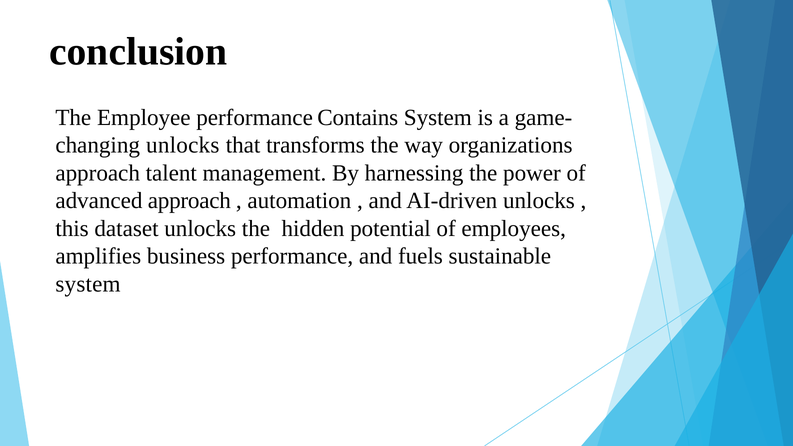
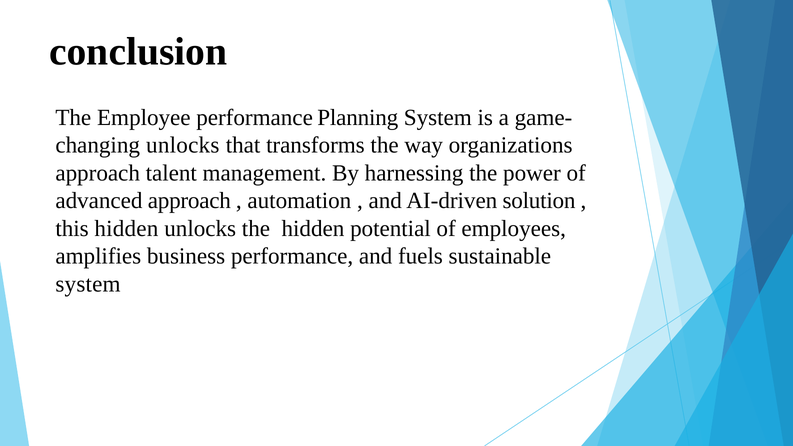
Contains: Contains -> Planning (358, 118)
AI-driven unlocks: unlocks -> solution (539, 201)
this dataset: dataset -> hidden (126, 229)
